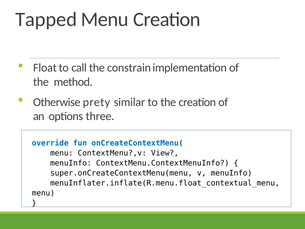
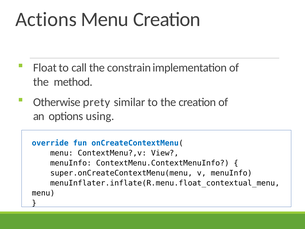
Tapped: Tapped -> Actions (46, 19)
three: three -> using (100, 116)
